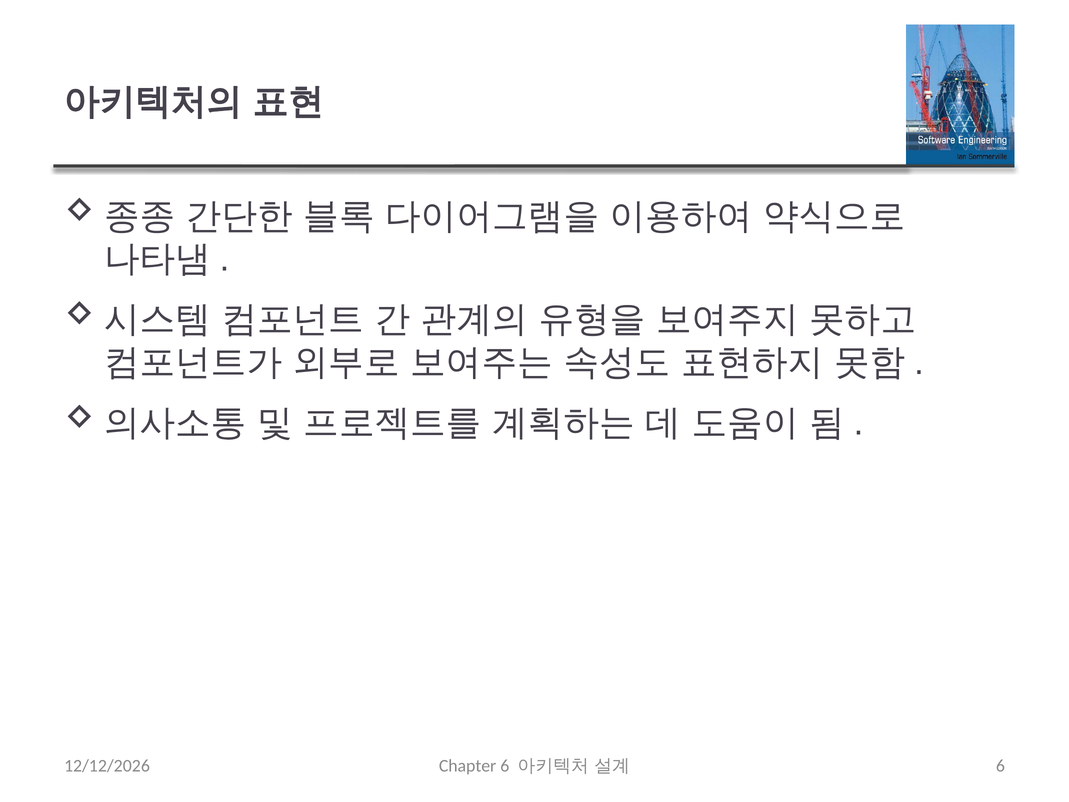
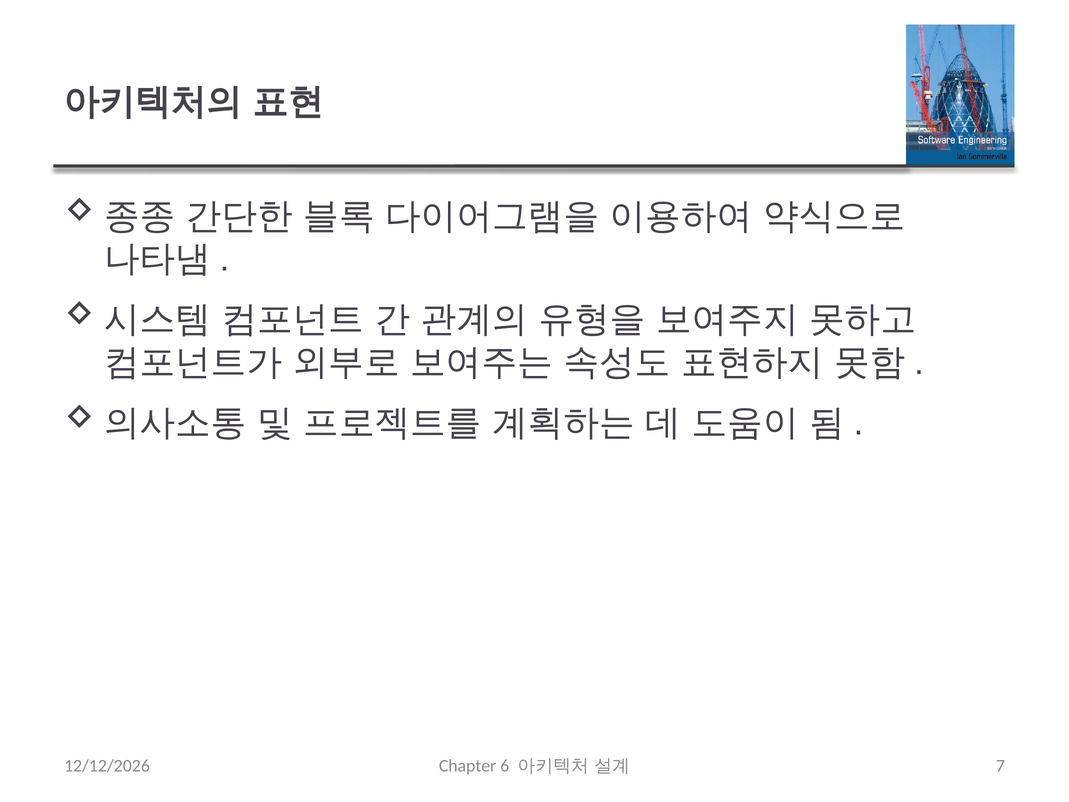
6: 6 -> 7 (1000, 765)
